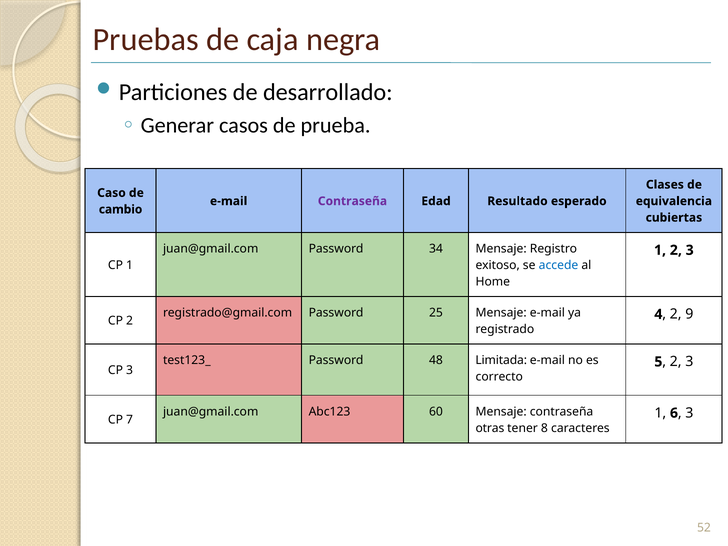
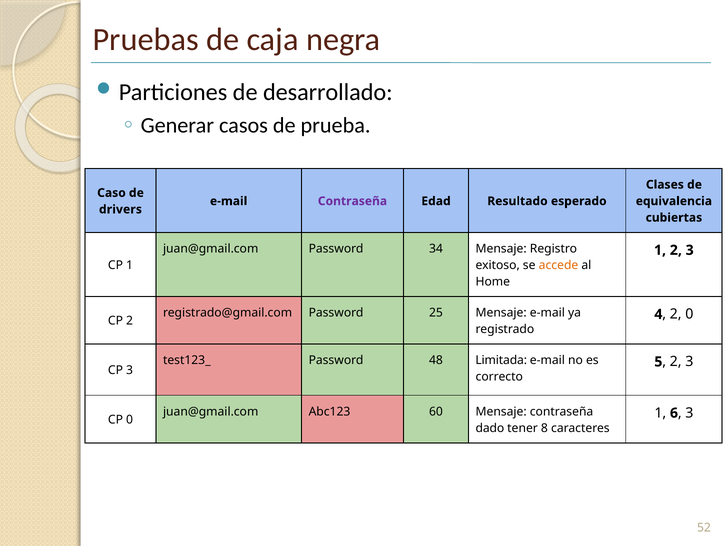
cambio: cambio -> drivers (120, 209)
accede colour: blue -> orange (559, 265)
2 9: 9 -> 0 (689, 314)
CP 7: 7 -> 0 (130, 420)
otras: otras -> dado (490, 428)
